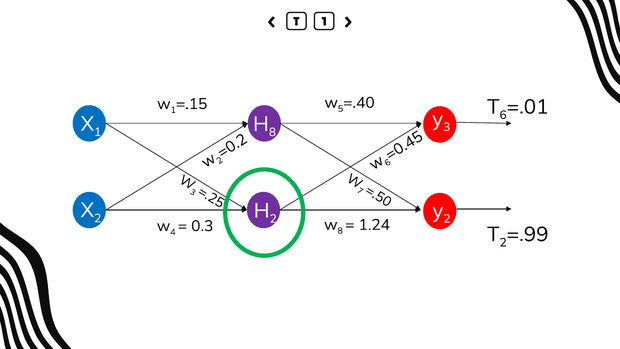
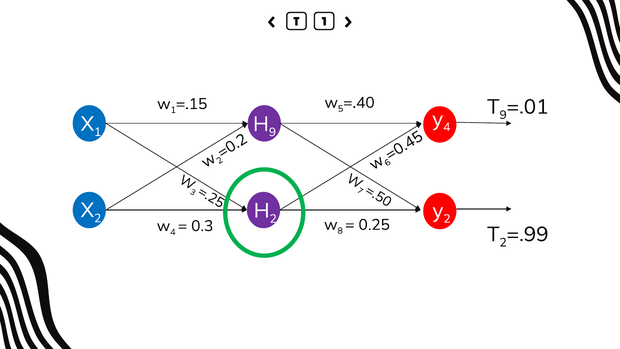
T 6: 6 -> 9 (503, 115)
3: 3 -> 4 (447, 127)
8: 8 -> 9 (272, 132)
1.24: 1.24 -> 0.25 (374, 225)
